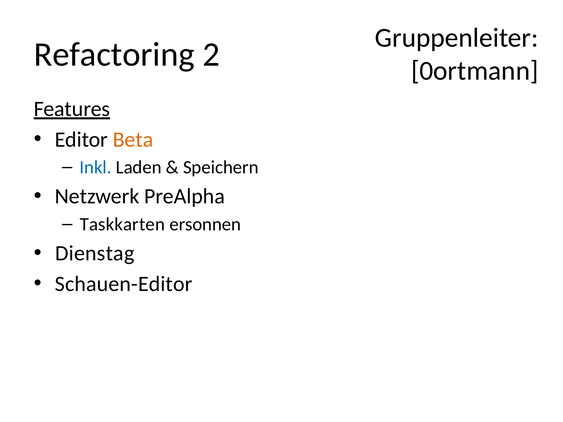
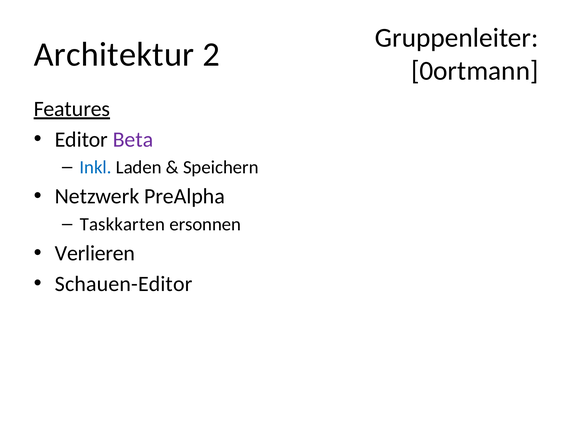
Refactoring: Refactoring -> Architektur (114, 55)
Beta colour: orange -> purple (133, 140)
Dienstag: Dienstag -> Verlieren (95, 253)
